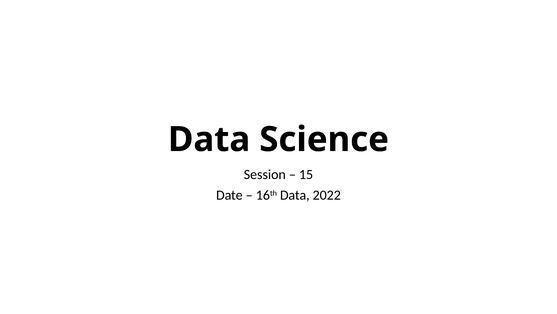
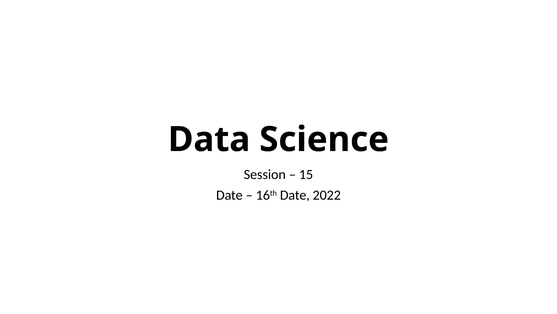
16th Data: Data -> Date (295, 195)
